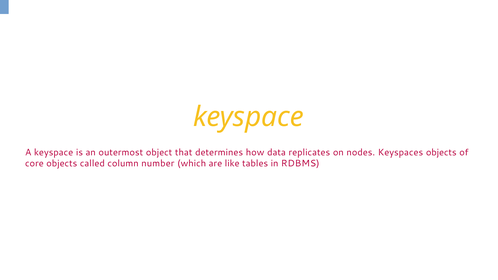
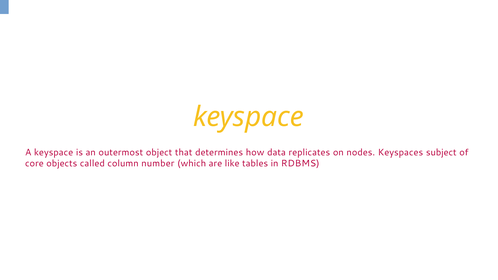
Keyspaces objects: objects -> subject (441, 152)
